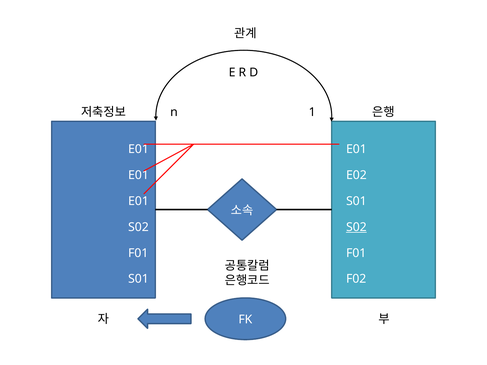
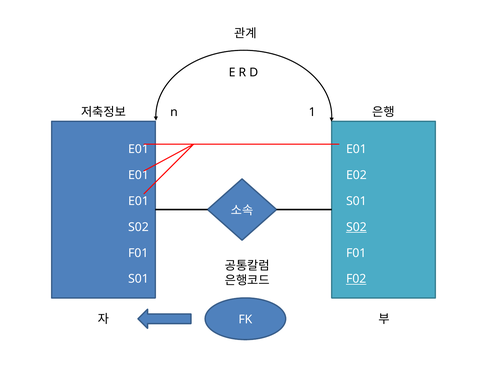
F02 underline: none -> present (356, 279)
